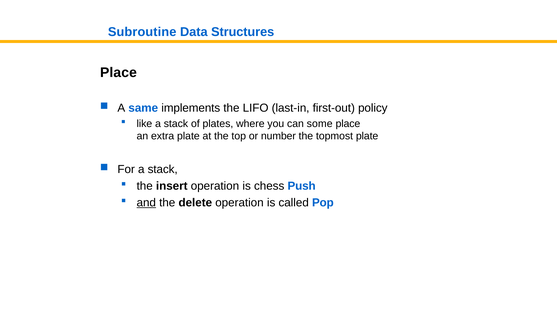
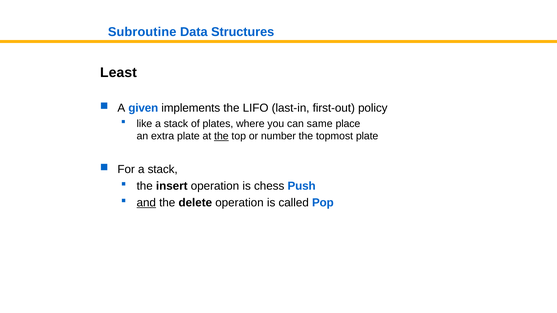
Place: Place -> Least (118, 73)
same: same -> given (143, 108)
some: some -> same (320, 124)
the underline: none -> present (221, 136)
